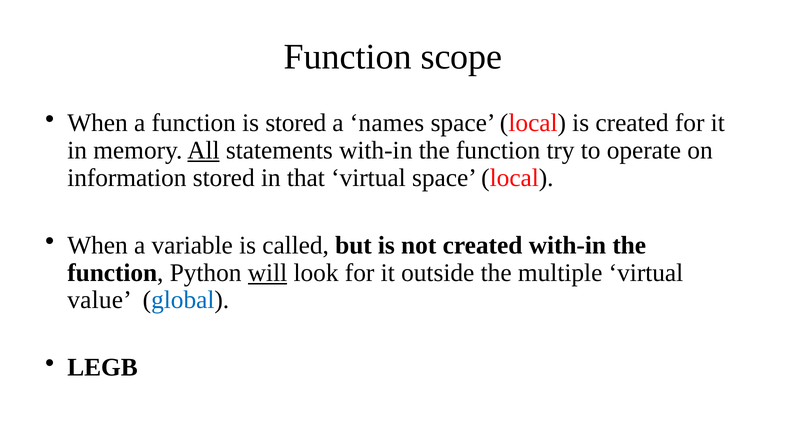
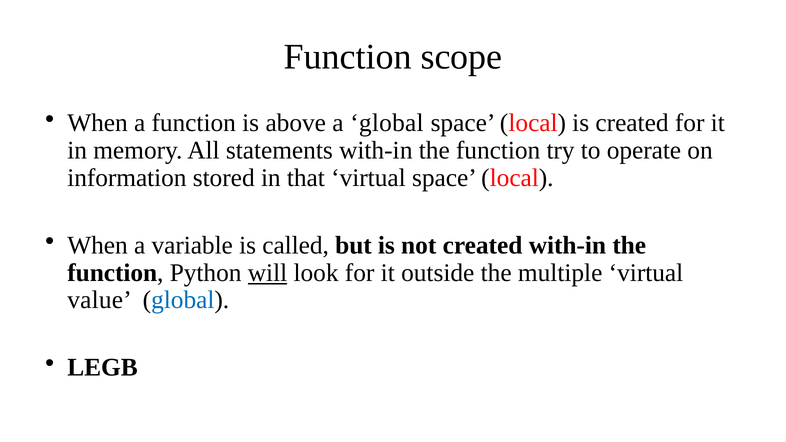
is stored: stored -> above (296, 123)
a names: names -> global (387, 123)
All underline: present -> none (203, 151)
